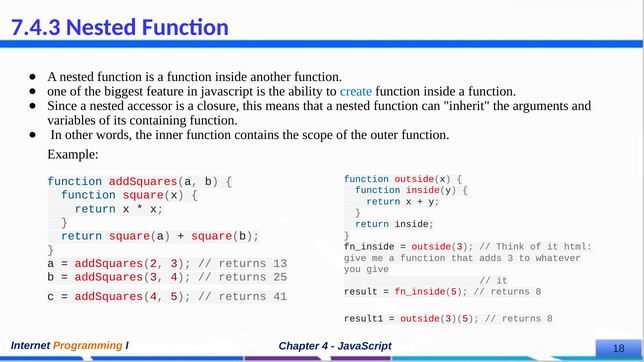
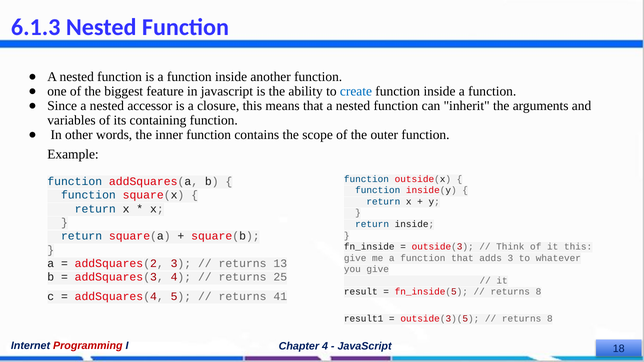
7.4.3: 7.4.3 -> 6.1.3 (36, 27)
it html: html -> this (578, 247)
Programming colour: orange -> red (88, 346)
